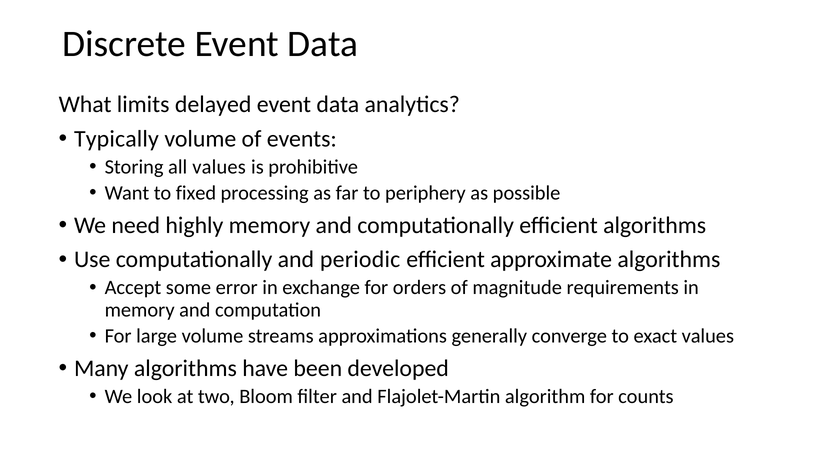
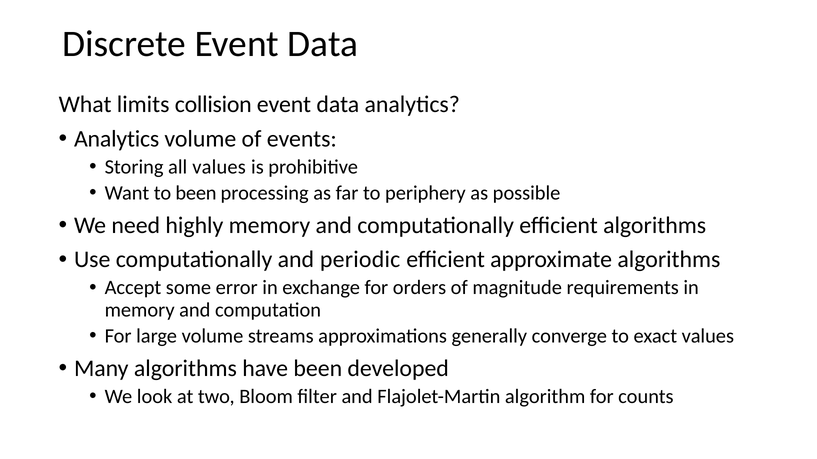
delayed: delayed -> collision (213, 105)
Typically: Typically -> Analytics (117, 139)
to fixed: fixed -> been (196, 193)
